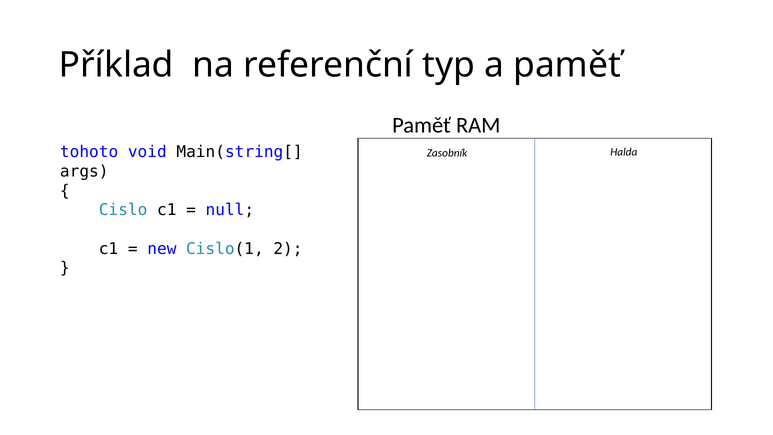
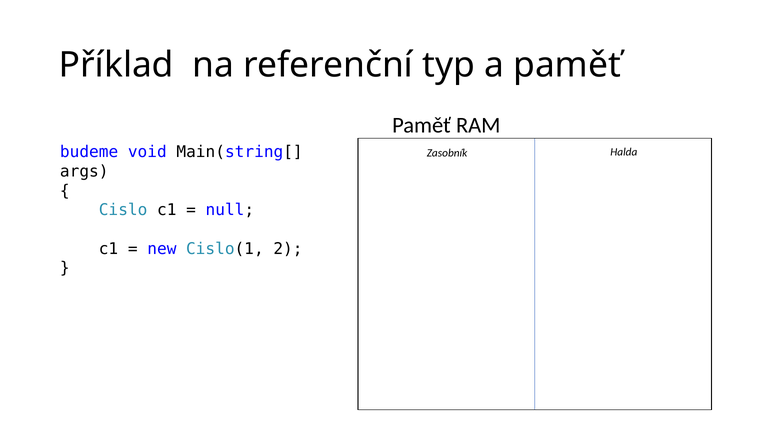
tohoto: tohoto -> budeme (89, 152)
